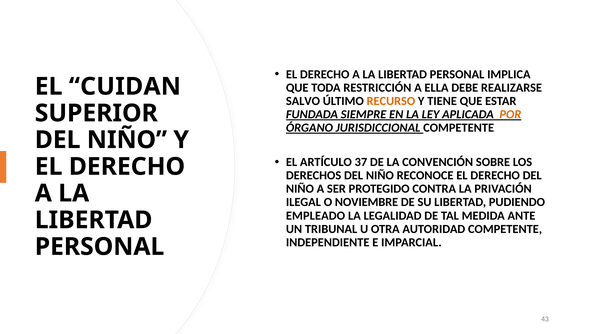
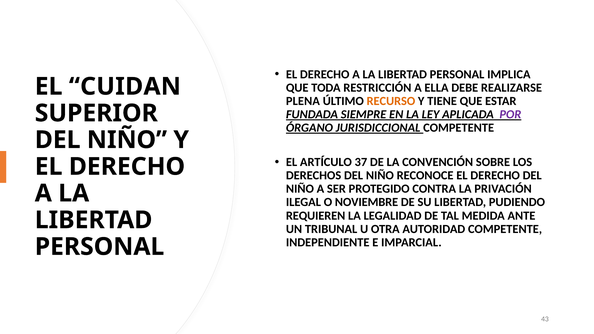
SALVO: SALVO -> PLENA (303, 101)
POR colour: orange -> purple (510, 115)
EMPLEADO: EMPLEADO -> REQUIEREN (316, 216)
